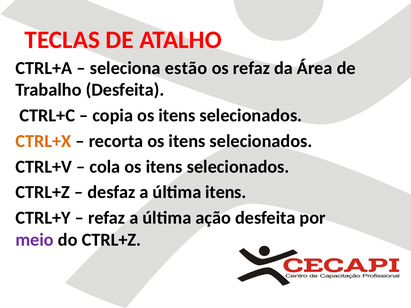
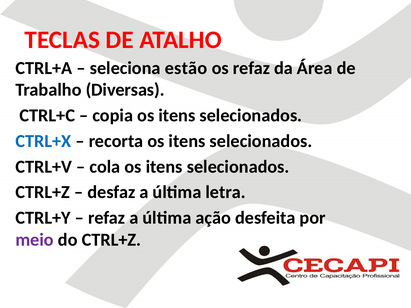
Trabalho Desfeita: Desfeita -> Diversas (125, 90)
CTRL+X colour: orange -> blue (43, 141)
última itens: itens -> letra (226, 192)
